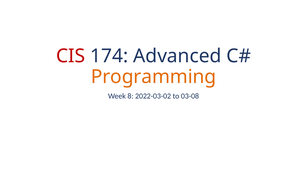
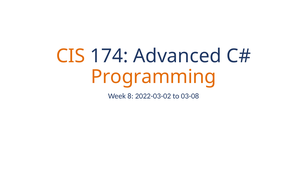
CIS colour: red -> orange (71, 56)
